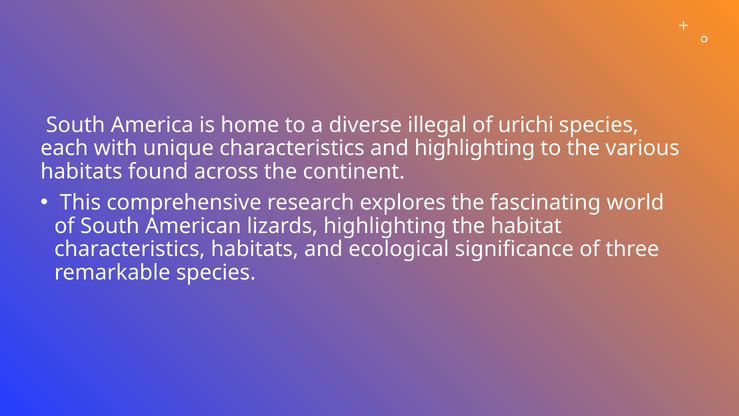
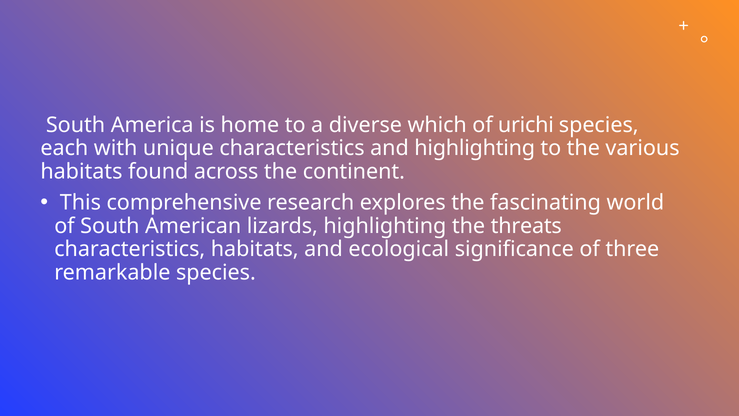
illegal: illegal -> which (437, 125)
habitat: habitat -> threats (526, 226)
